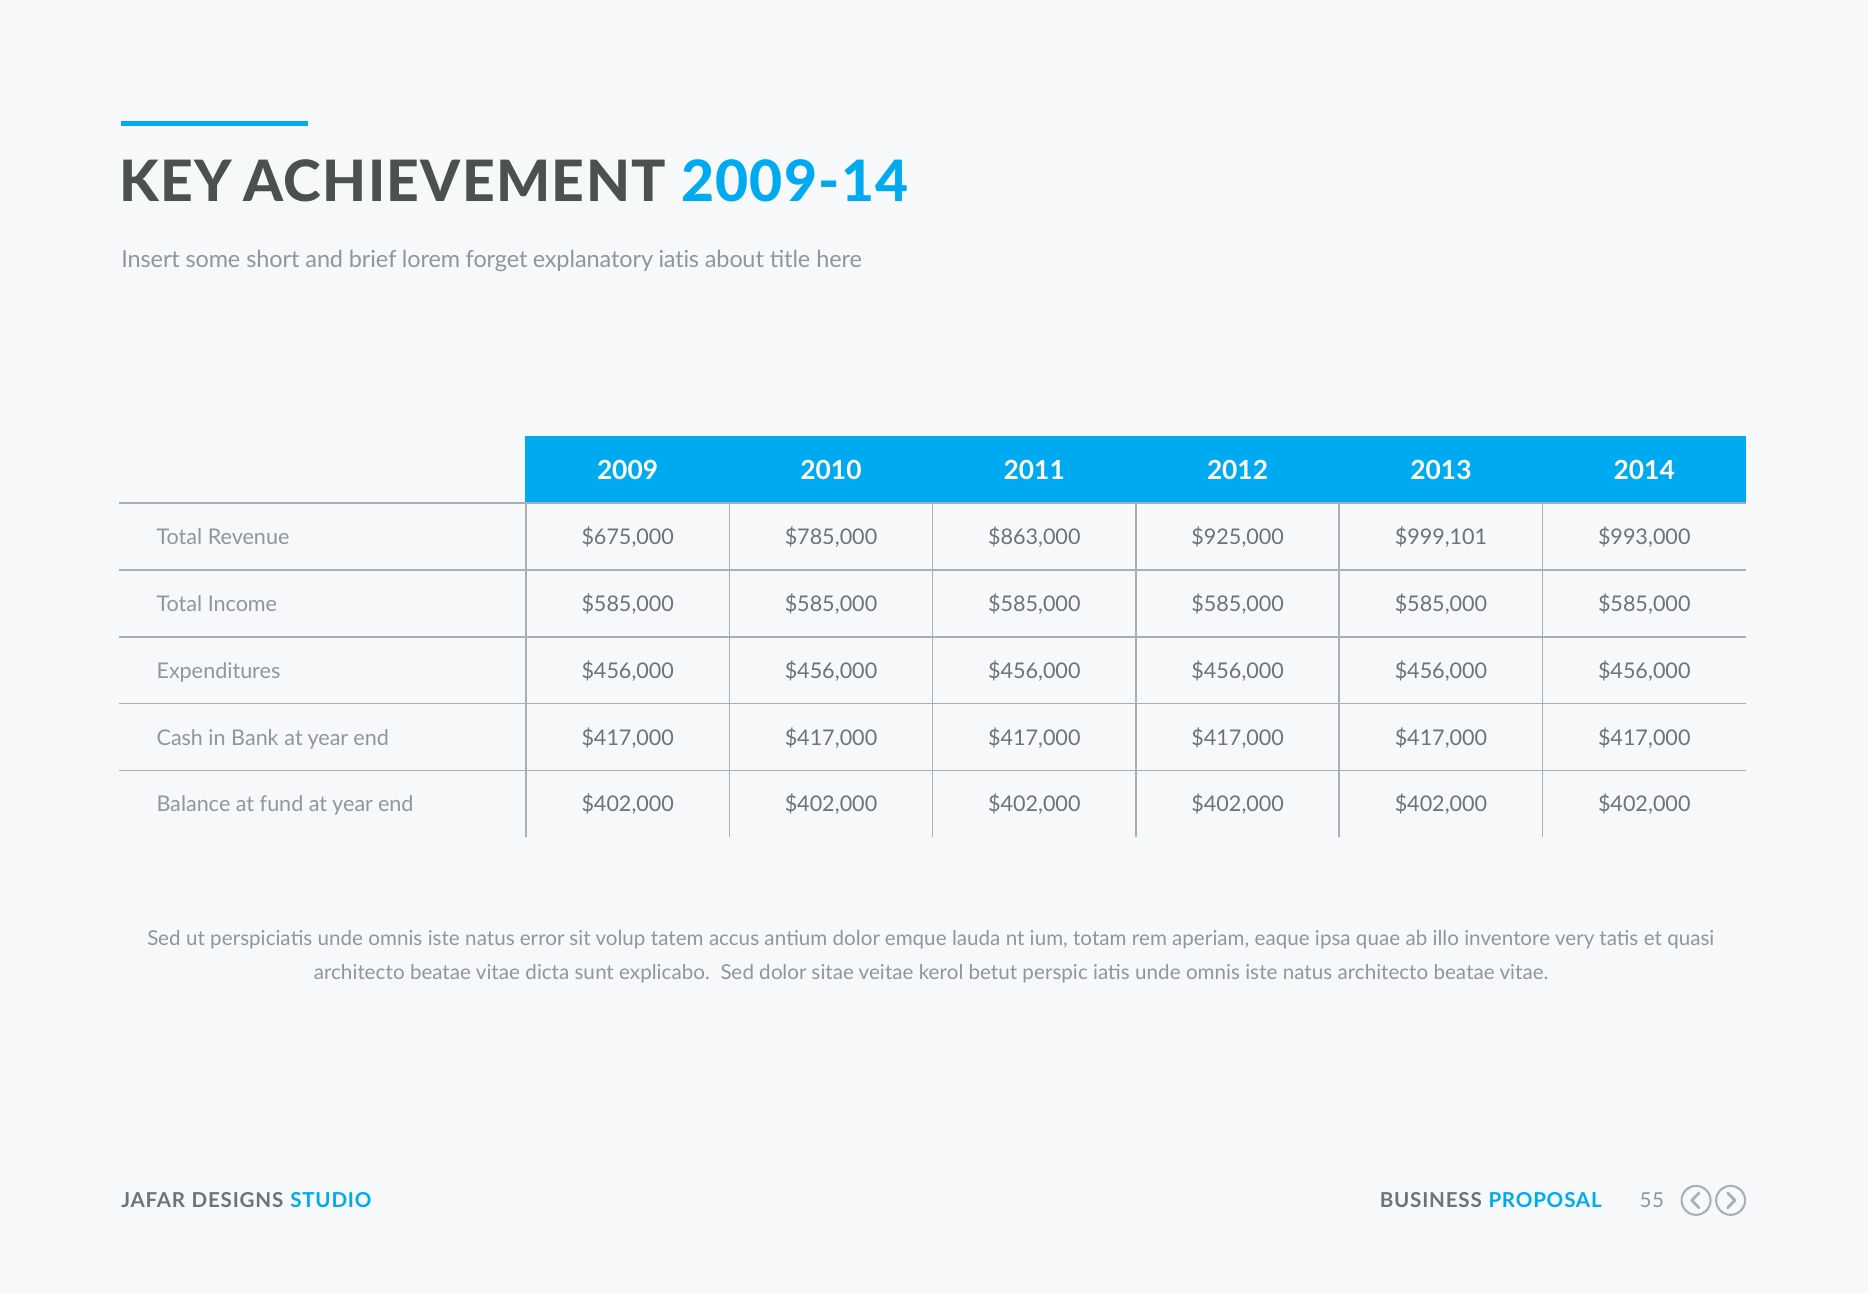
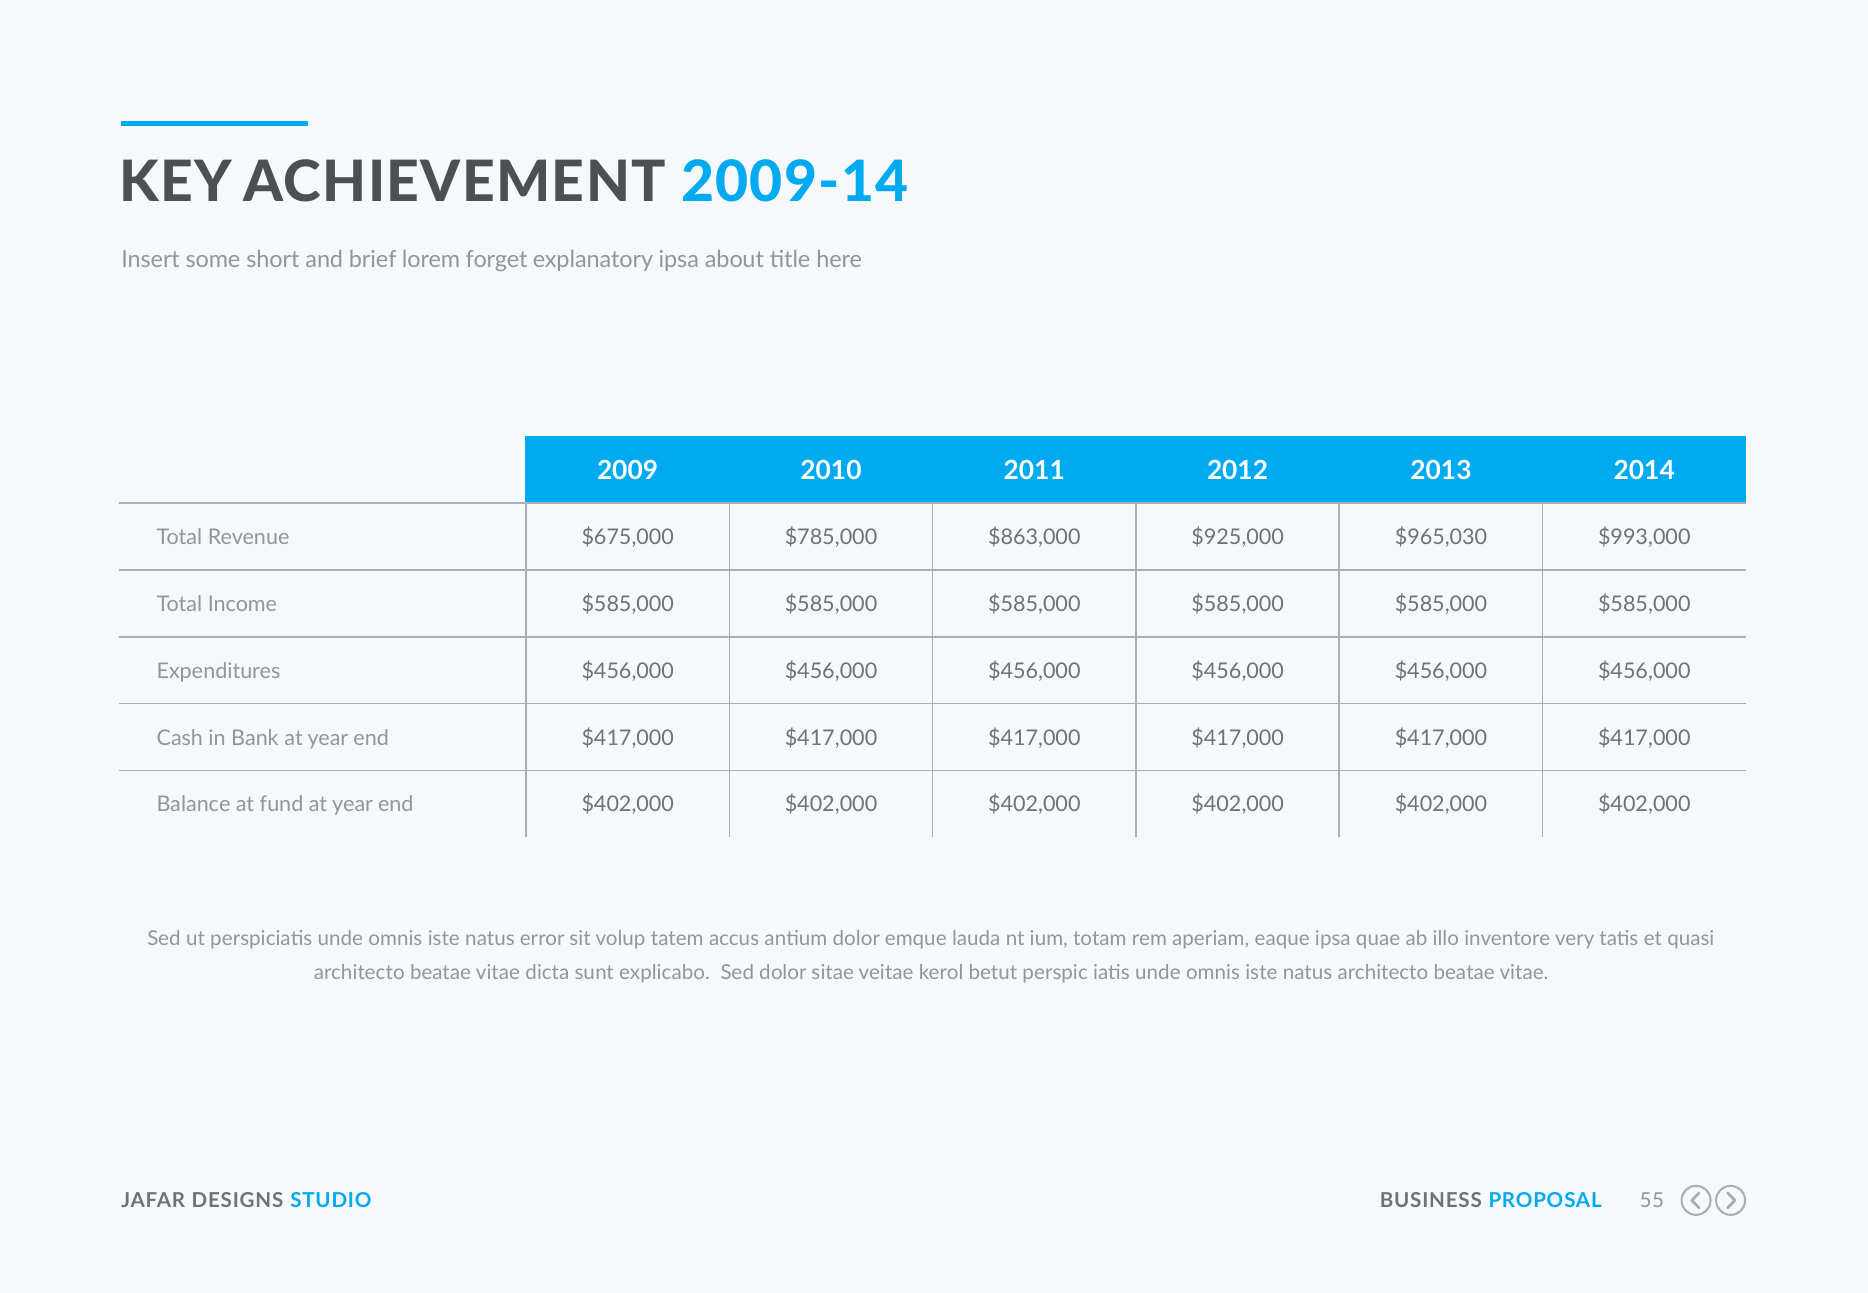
explanatory iatis: iatis -> ipsa (679, 260)
$999,101: $999,101 -> $965,030 (1441, 538)
